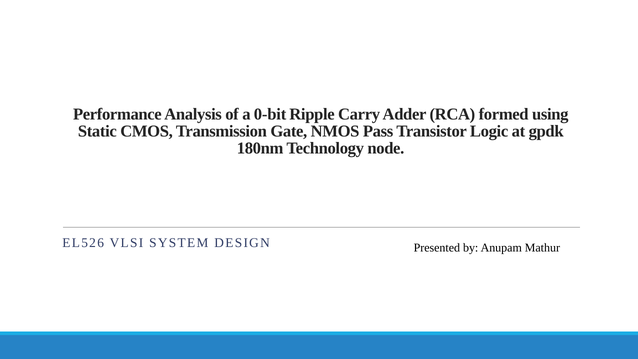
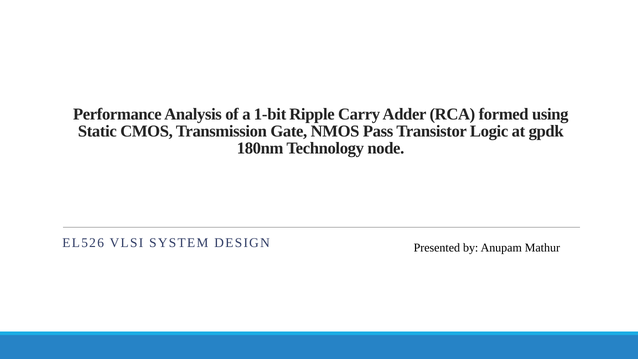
0-bit: 0-bit -> 1-bit (270, 114)
